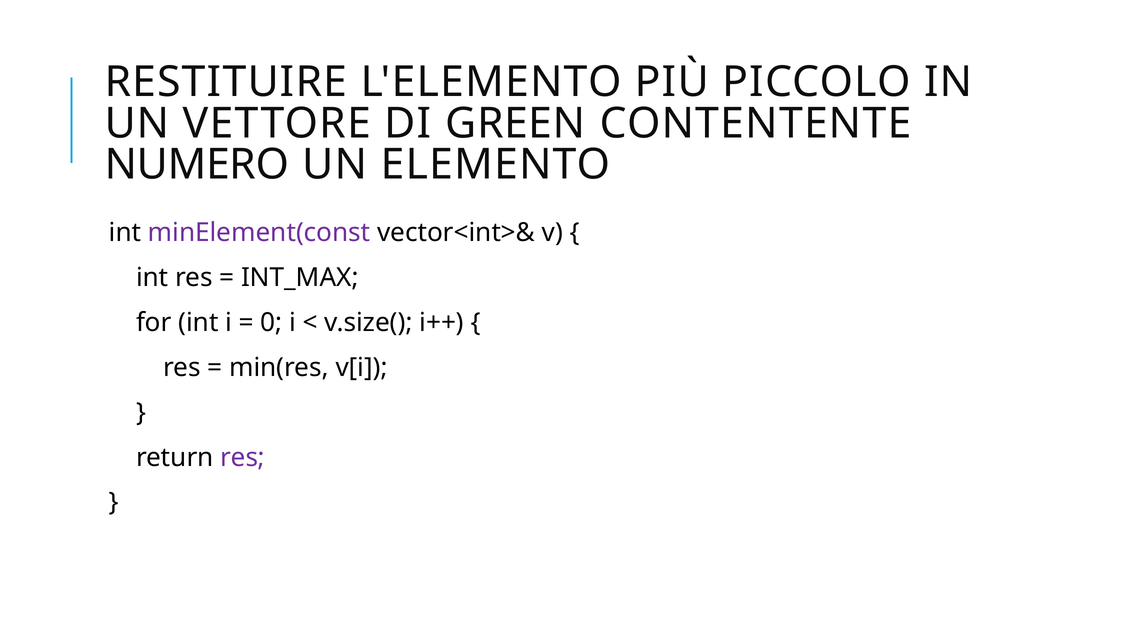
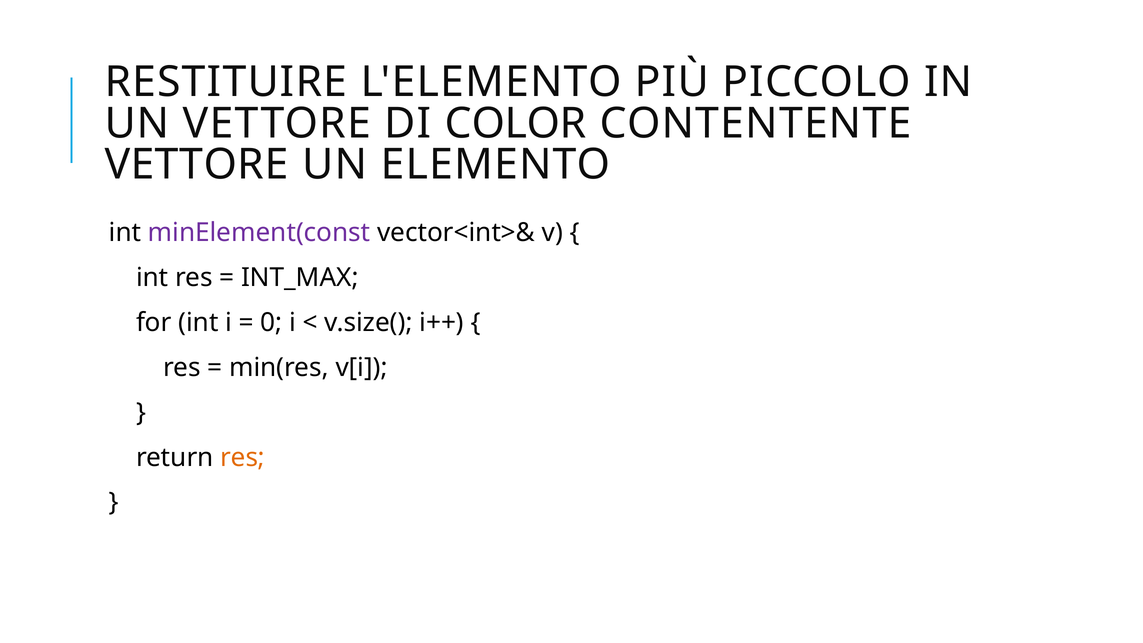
GREEN: GREEN -> COLOR (516, 123)
NUMERO: NUMERO -> VETTORE (196, 164)
res colour: purple -> orange (243, 457)
